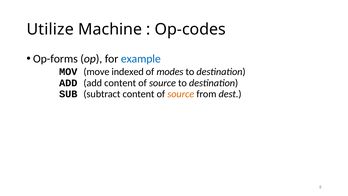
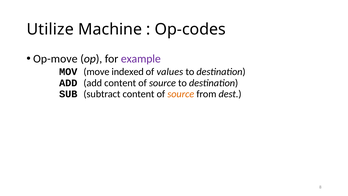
Op-forms: Op-forms -> Op-move (55, 59)
example colour: blue -> purple (141, 59)
modes: modes -> values (170, 72)
